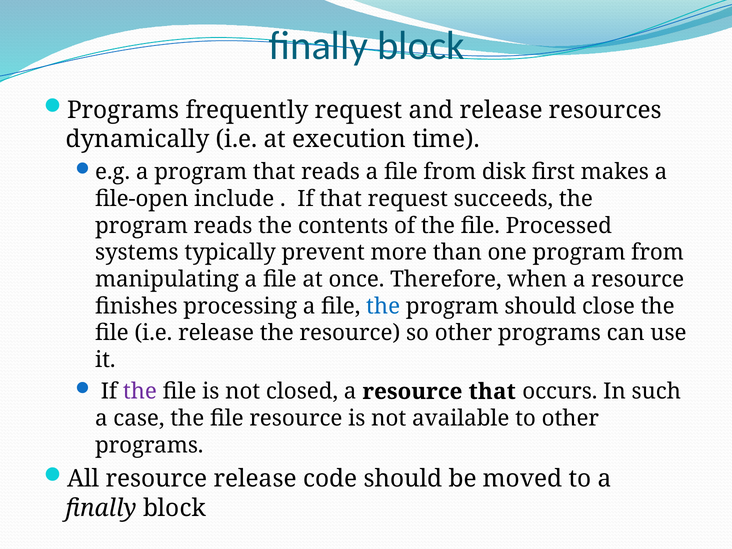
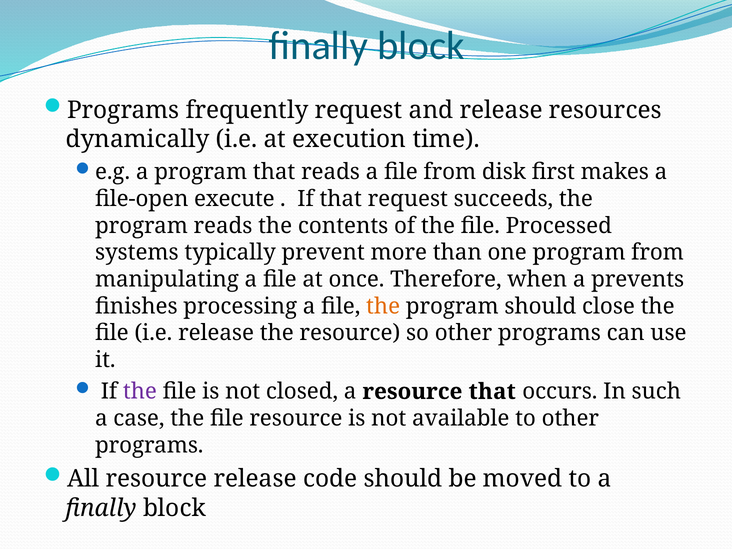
include: include -> execute (234, 199)
when a resource: resource -> prevents (638, 279)
the colour: blue -> orange (383, 306)
